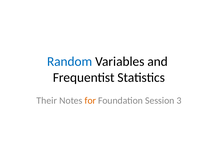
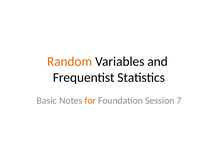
Random colour: blue -> orange (70, 61)
Their: Their -> Basic (47, 100)
3: 3 -> 7 (179, 100)
